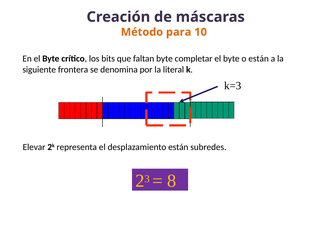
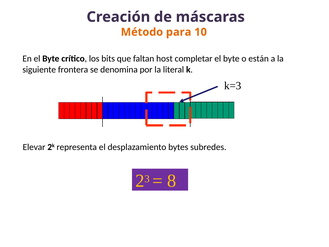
faltan byte: byte -> host (164, 59)
desplazamiento están: están -> bytes (178, 147)
